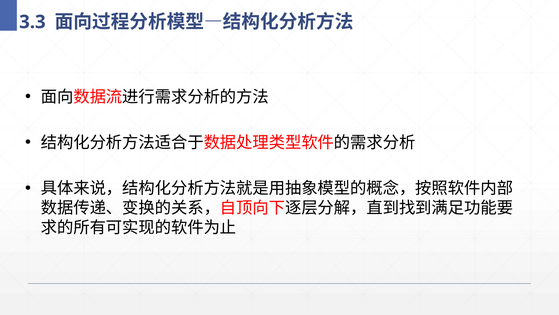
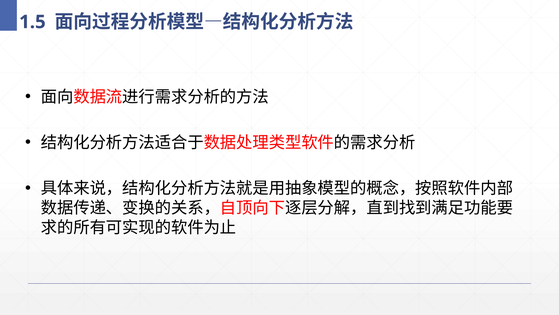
3.3: 3.3 -> 1.5 (32, 22)
